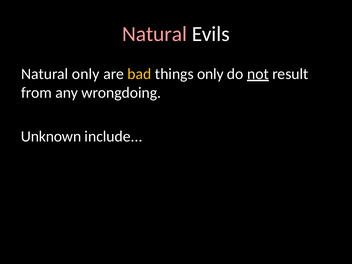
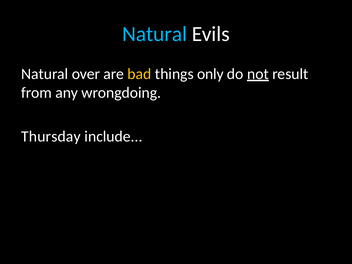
Natural colour: pink -> light blue (155, 34)
Natural only: only -> over (86, 74)
Unknown: Unknown -> Thursday (51, 136)
